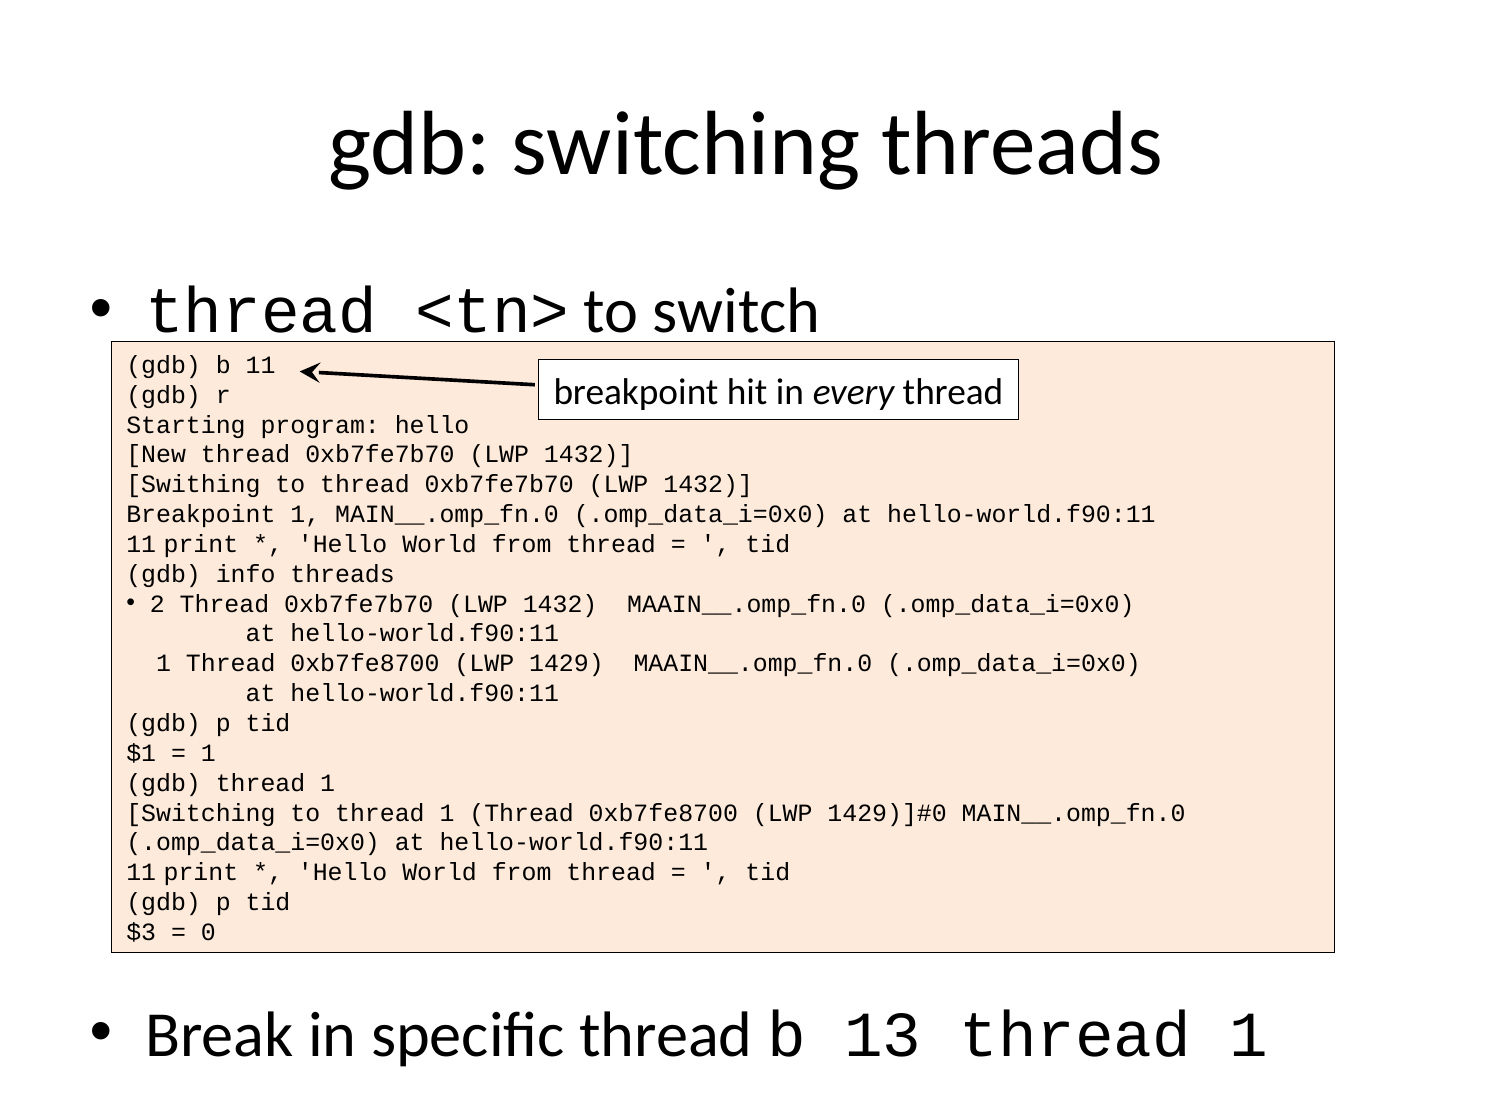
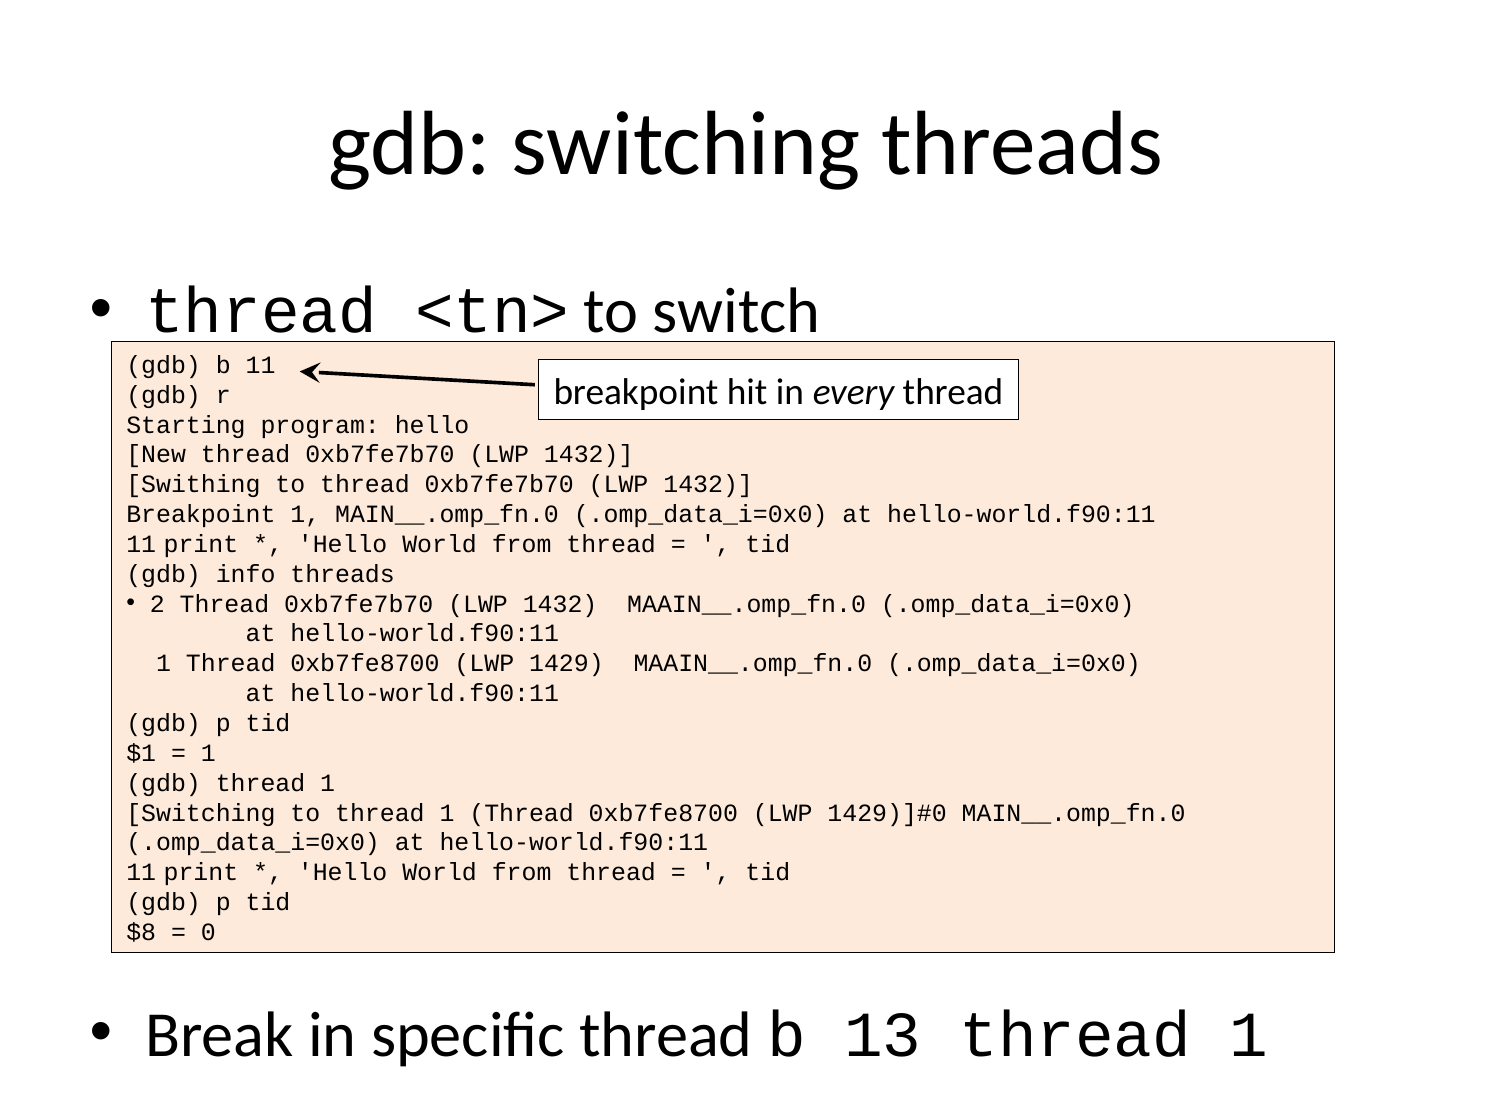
$3: $3 -> $8 (141, 933)
